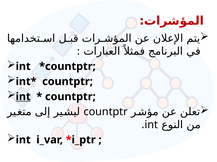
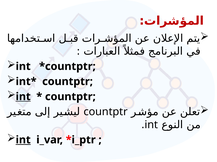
int underline: none -> present (23, 140)
